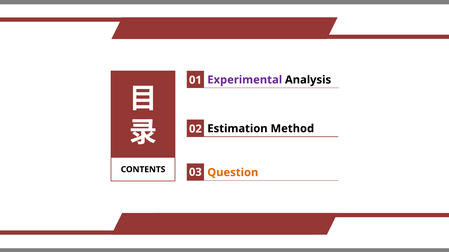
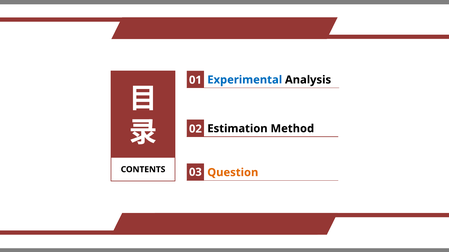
Experimental colour: purple -> blue (245, 80)
